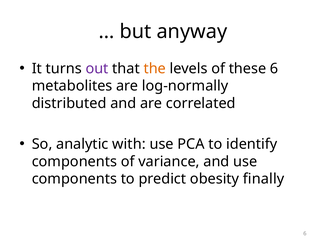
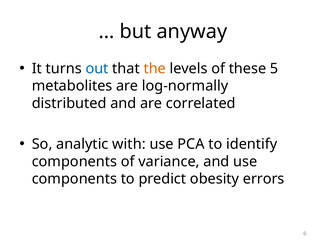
out colour: purple -> blue (97, 68)
these 6: 6 -> 5 (274, 68)
finally: finally -> errors (264, 179)
